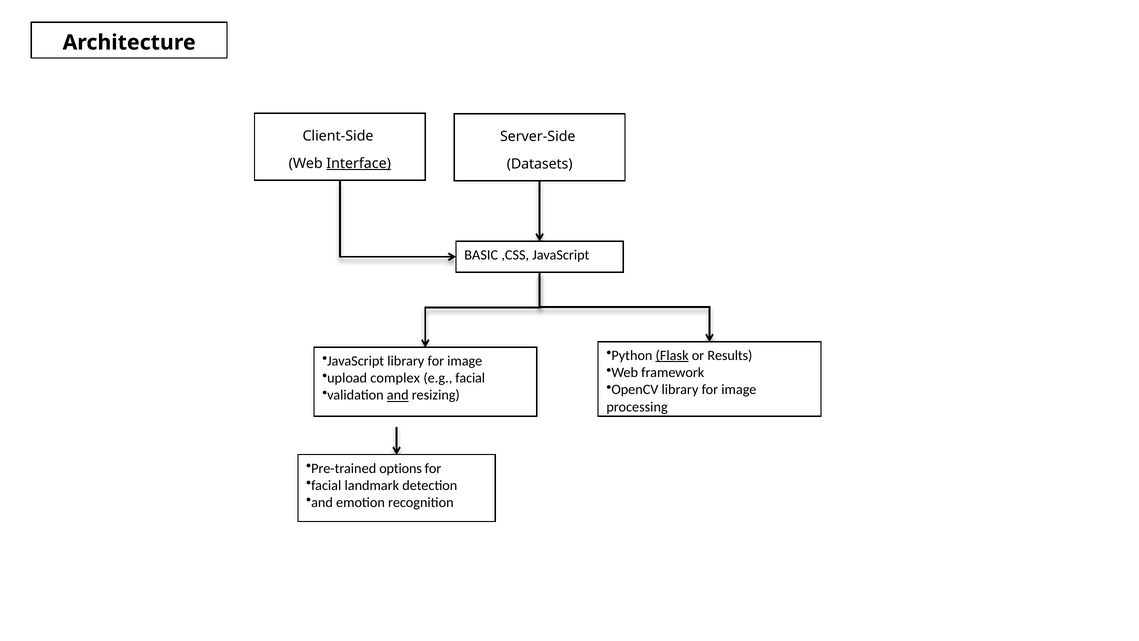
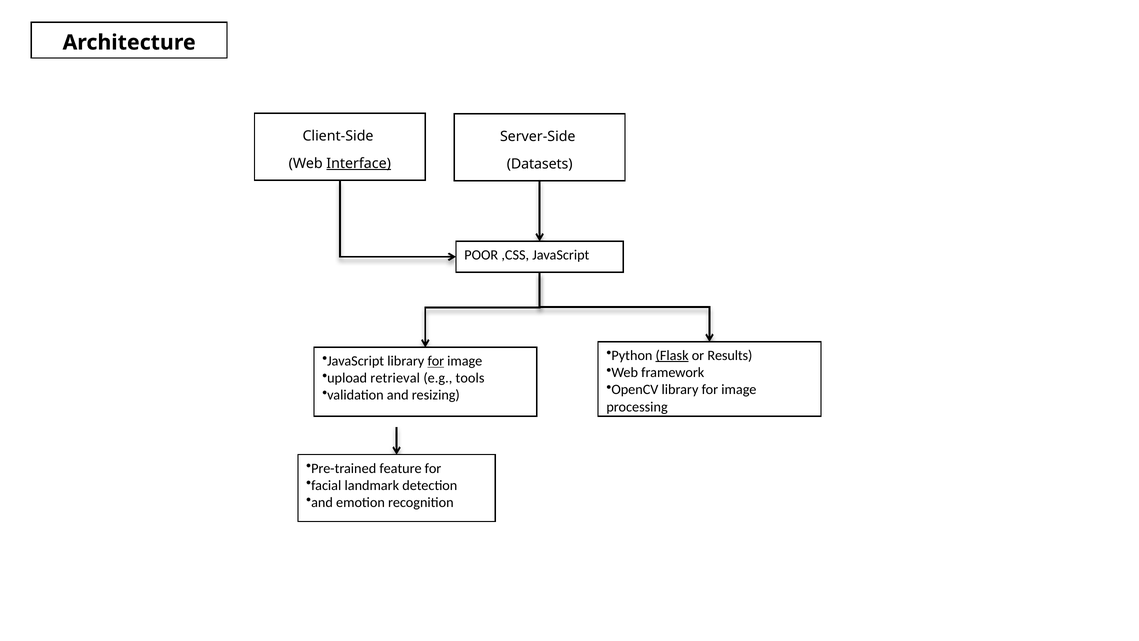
BASIC: BASIC -> POOR (481, 255)
for underline: none -> present (436, 361)
complex: complex -> retrieval (395, 378)
e.g facial: facial -> tools (470, 378)
and underline: present -> none (398, 395)
options: options -> feature (401, 468)
